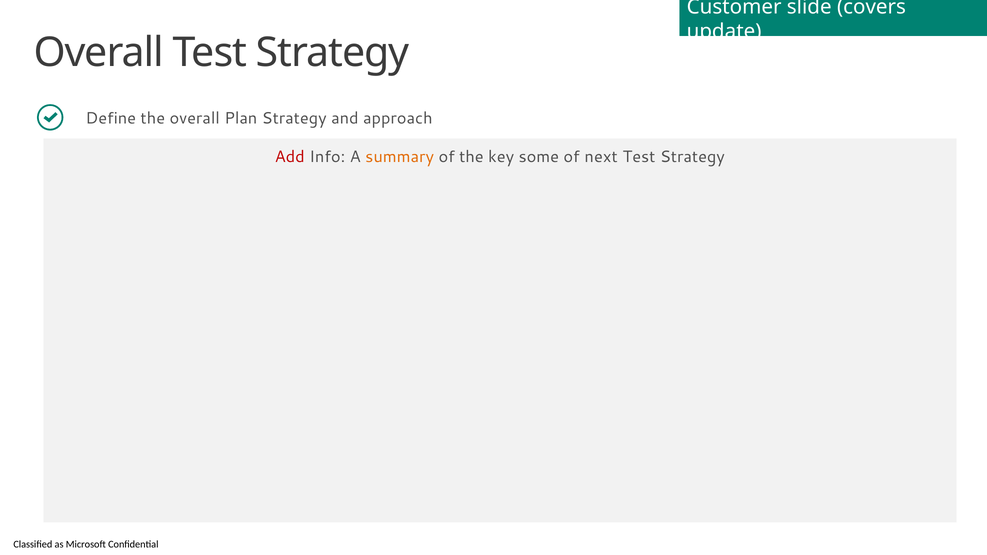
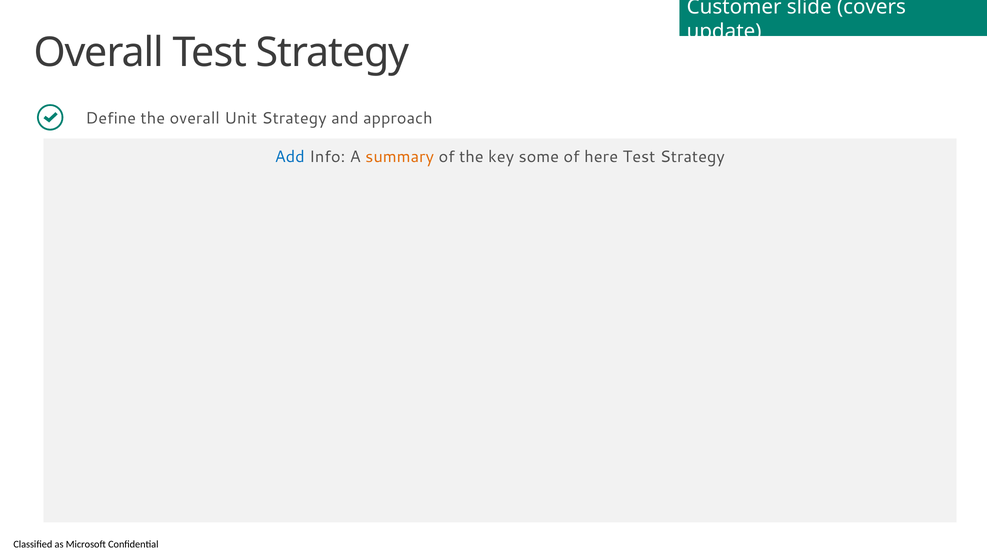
Plan: Plan -> Unit (241, 119)
Add colour: red -> blue (290, 157)
next: next -> here (601, 157)
